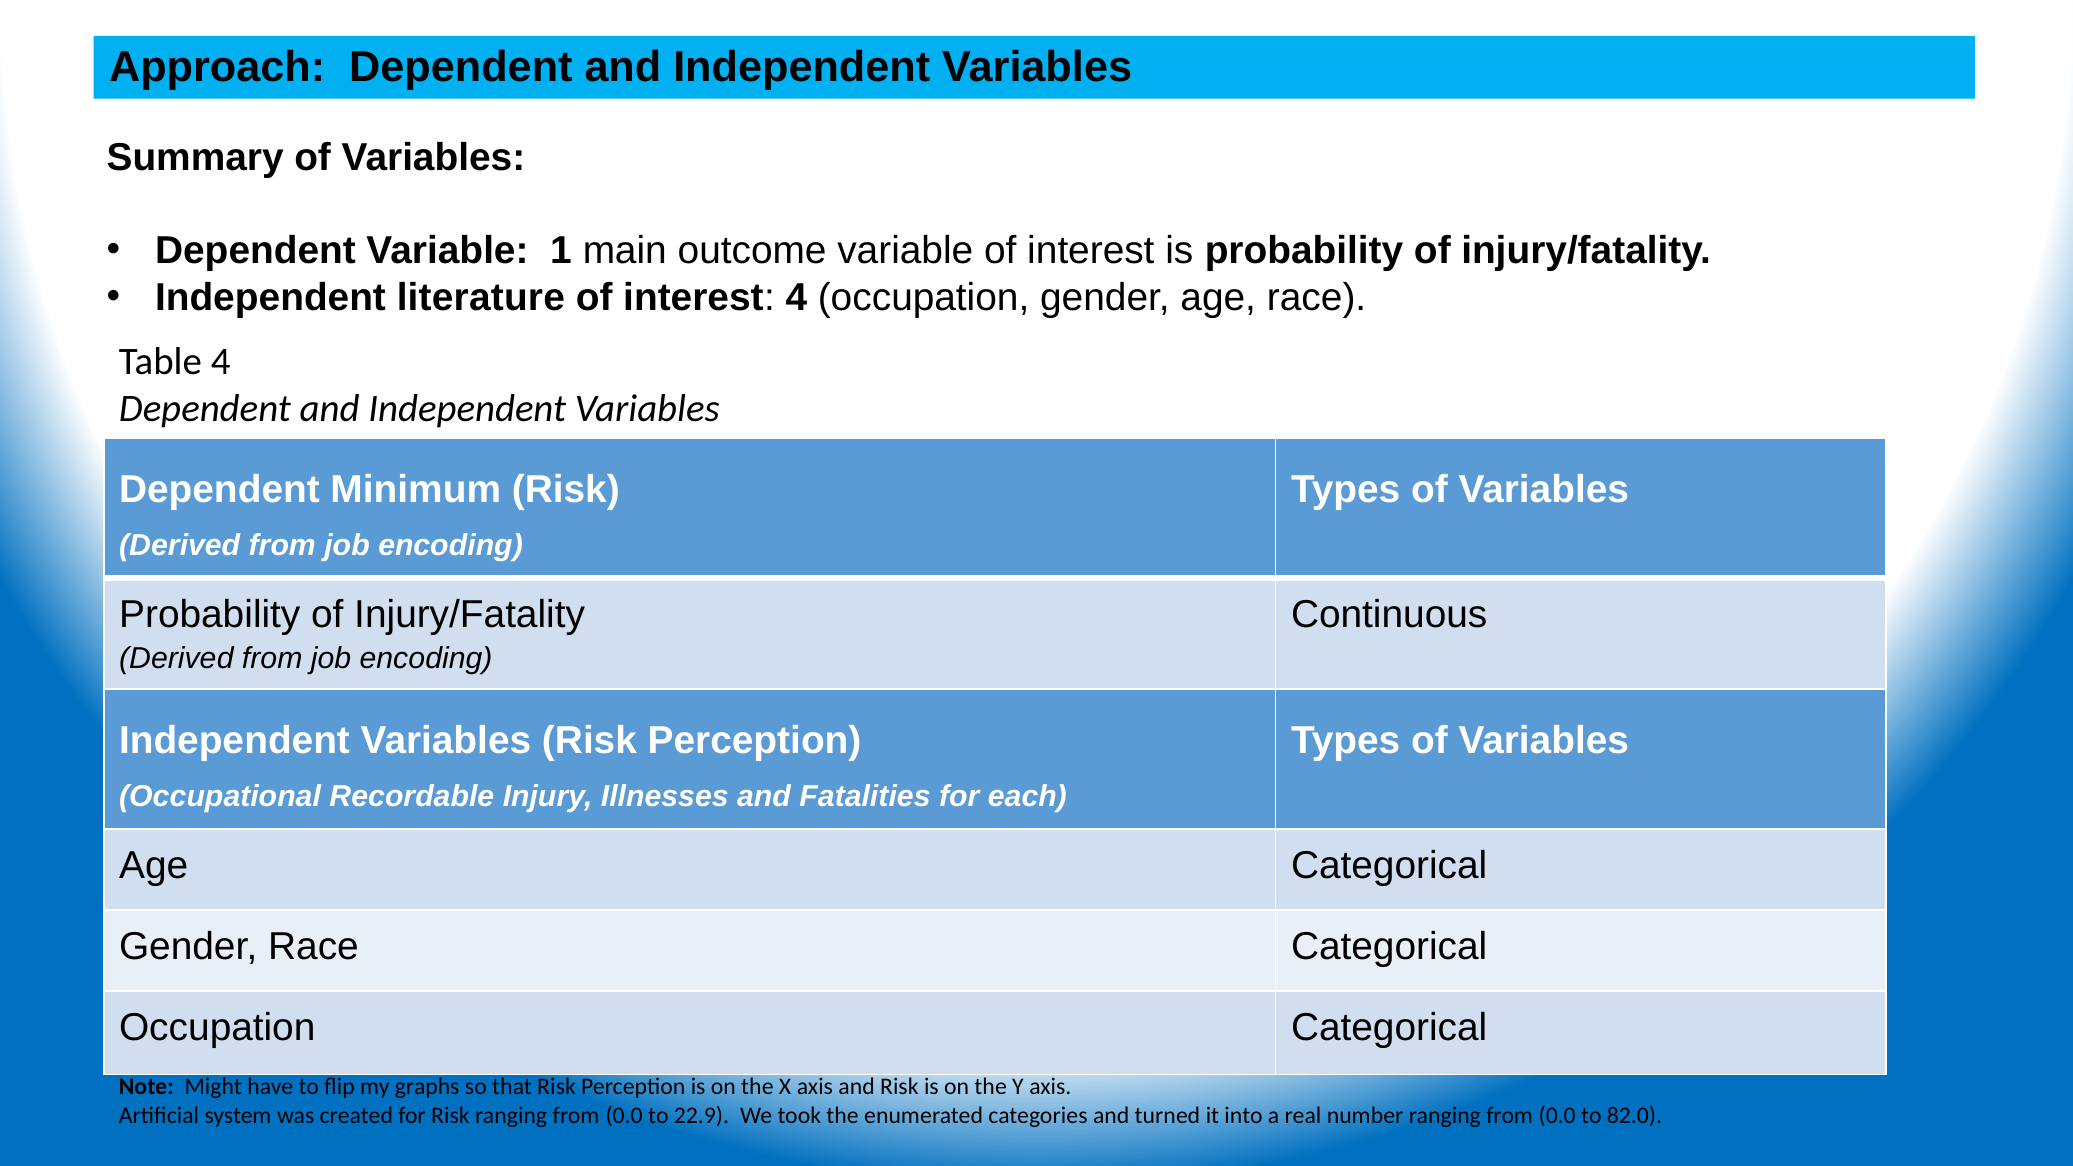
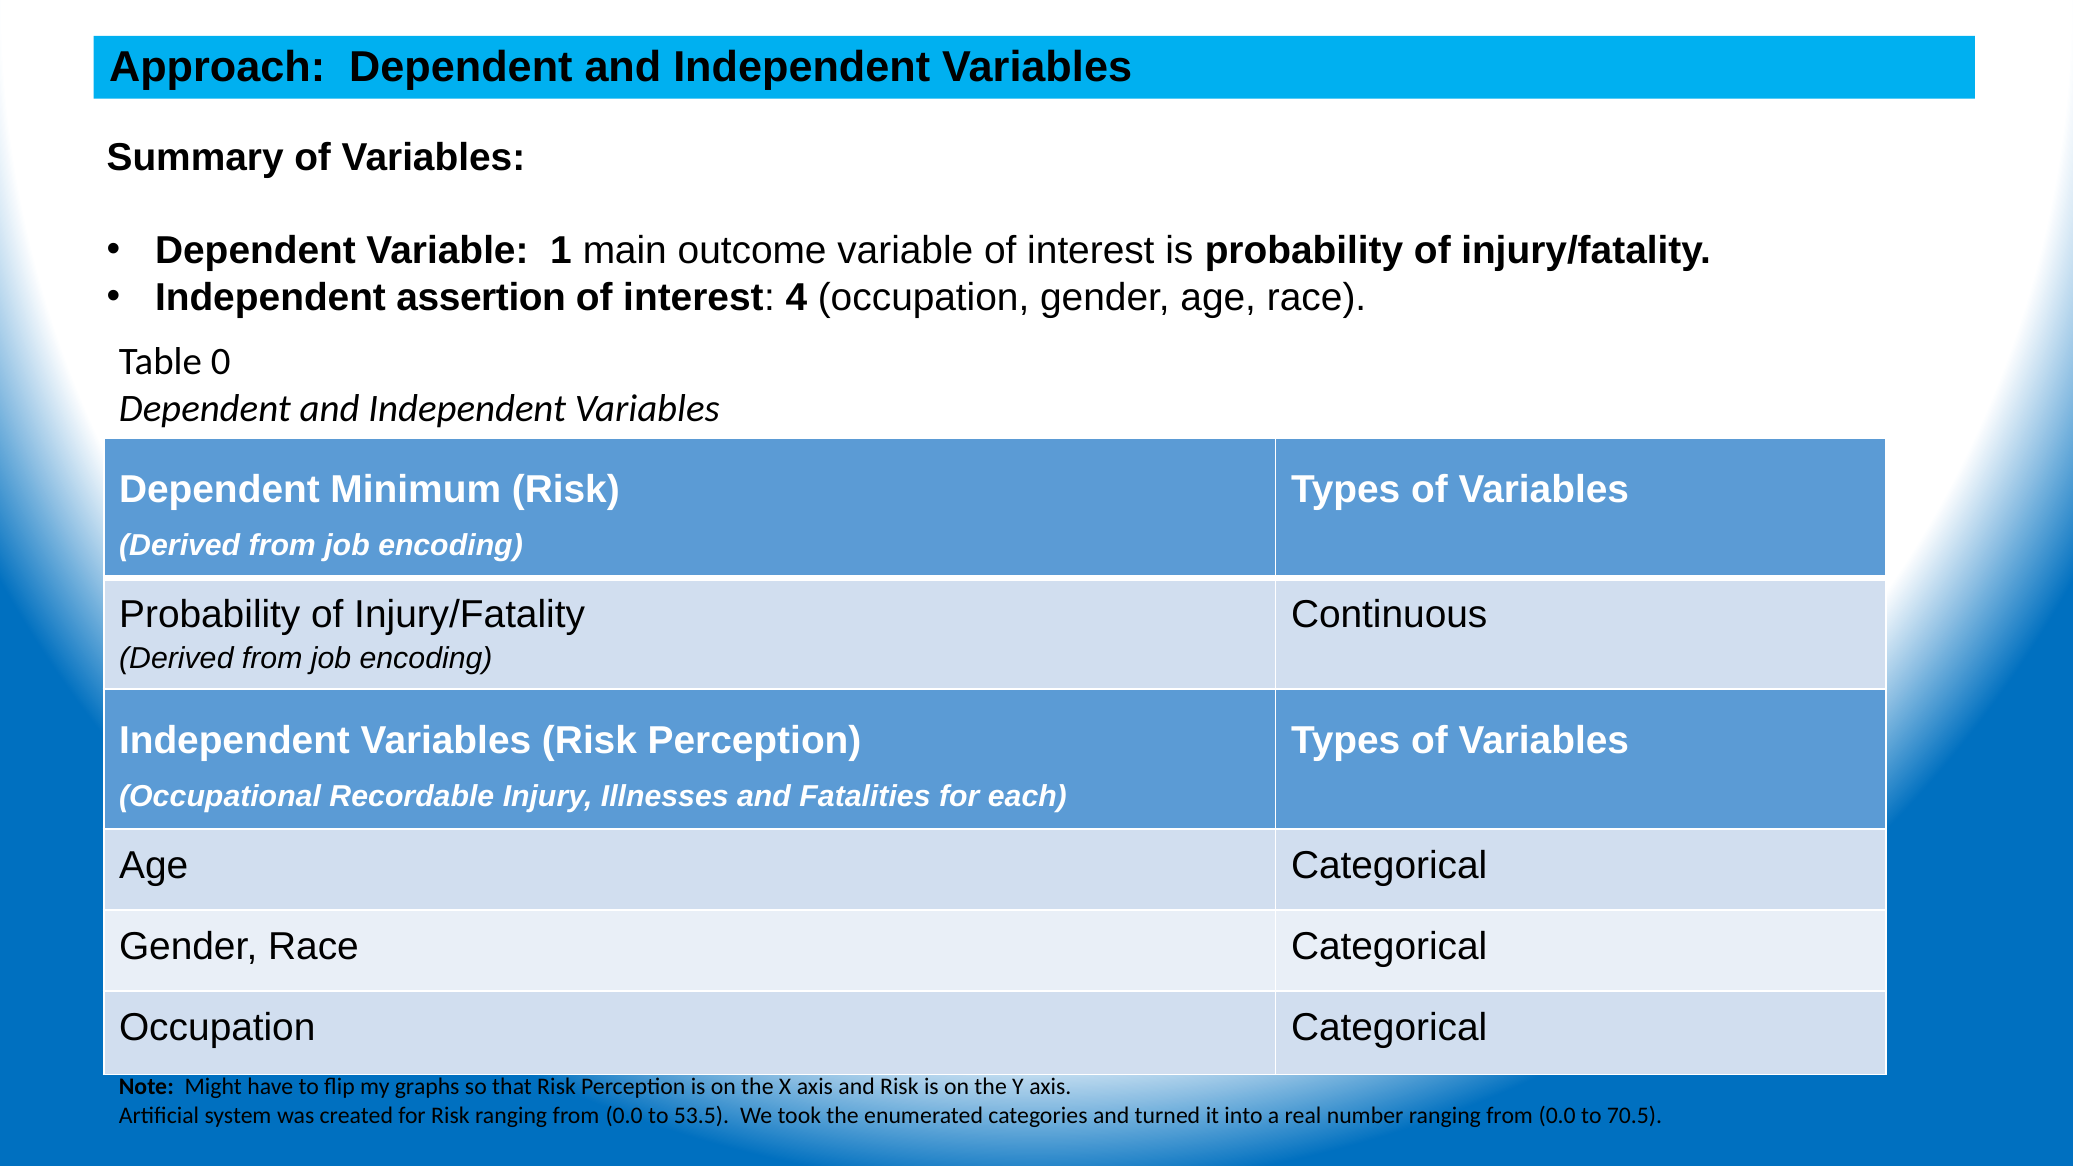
literature: literature -> assertion (481, 298)
Table 4: 4 -> 0 (221, 362)
22.9: 22.9 -> 53.5 (702, 1115)
82.0: 82.0 -> 70.5 (1635, 1115)
